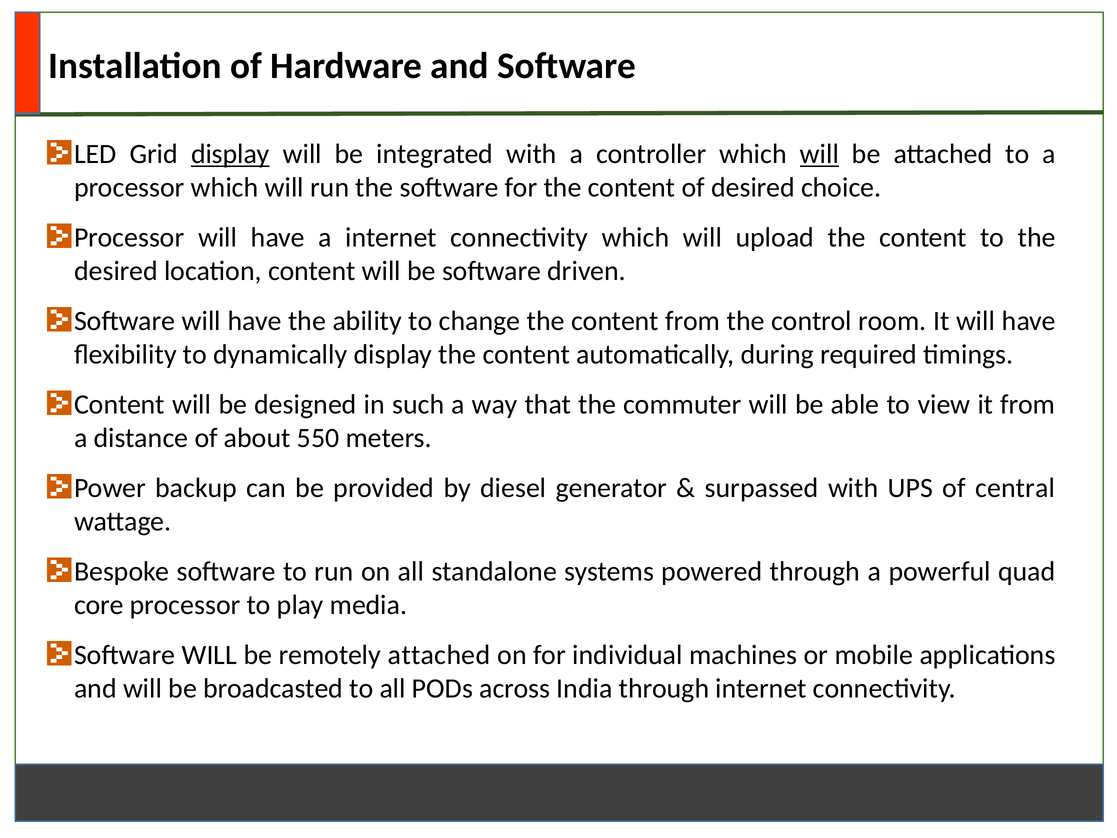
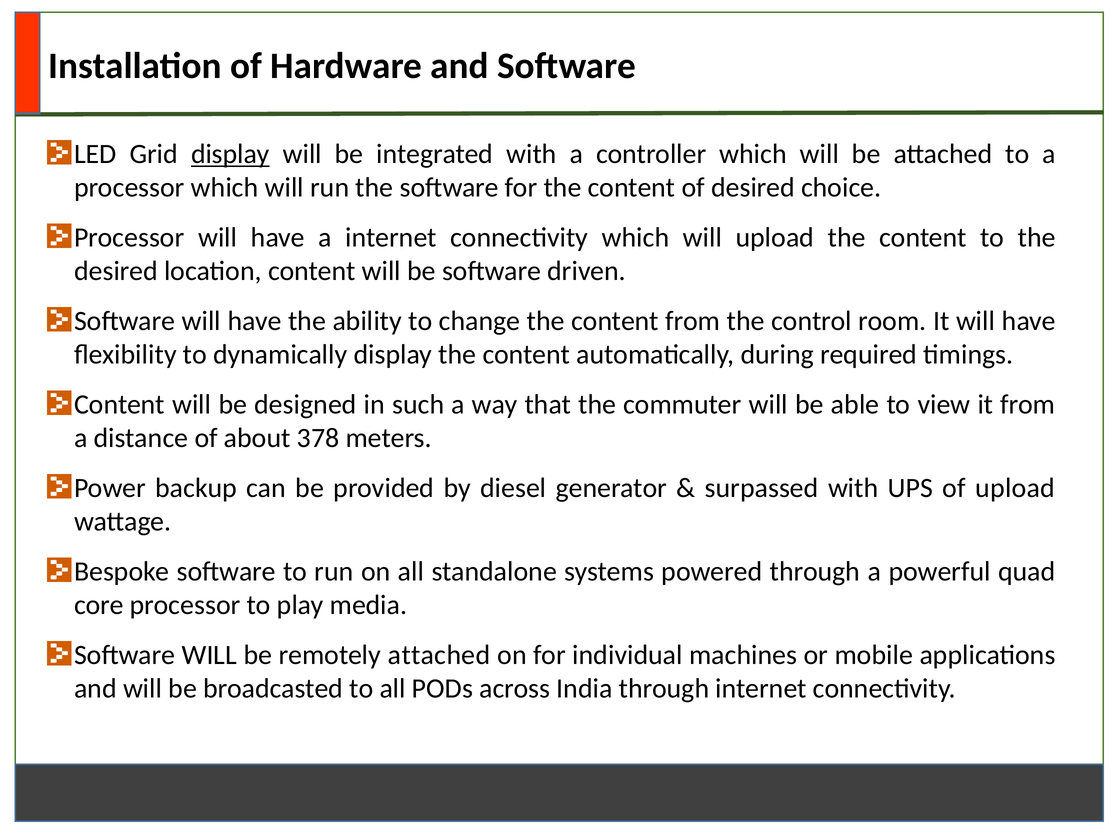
will underline: present -> none (819, 154)
550: 550 -> 378 (318, 438)
of central: central -> upload (1015, 488)
